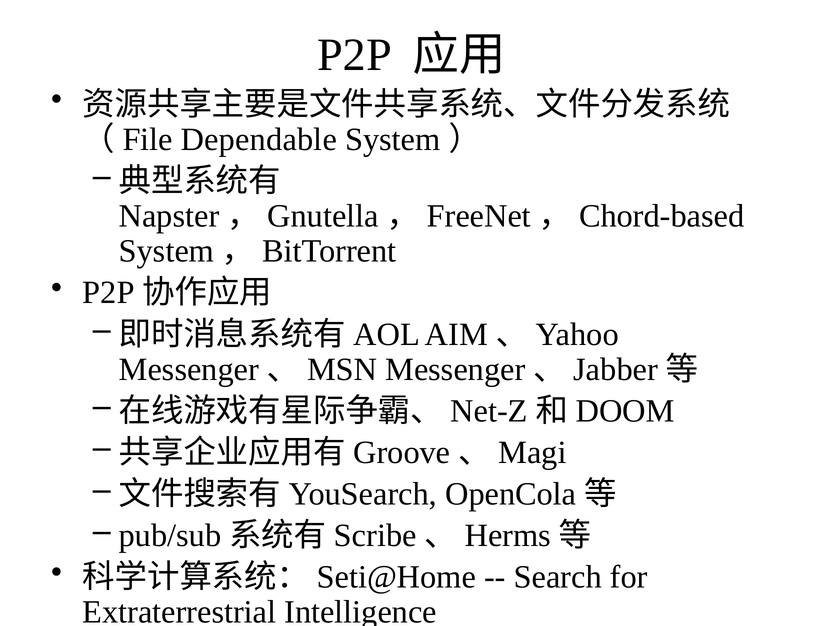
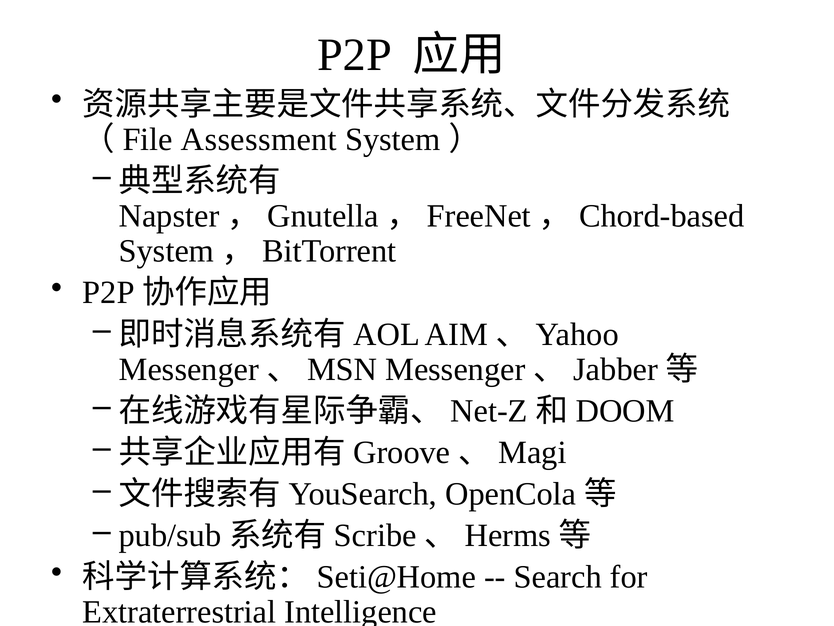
Dependable: Dependable -> Assessment (259, 139)
